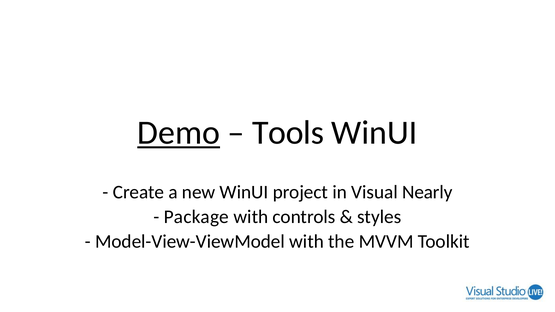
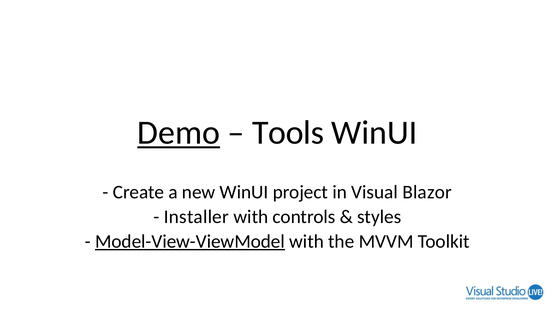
Nearly: Nearly -> Blazor (427, 192)
Package: Package -> Installer (196, 217)
Model-View-ViewModel underline: none -> present (190, 242)
